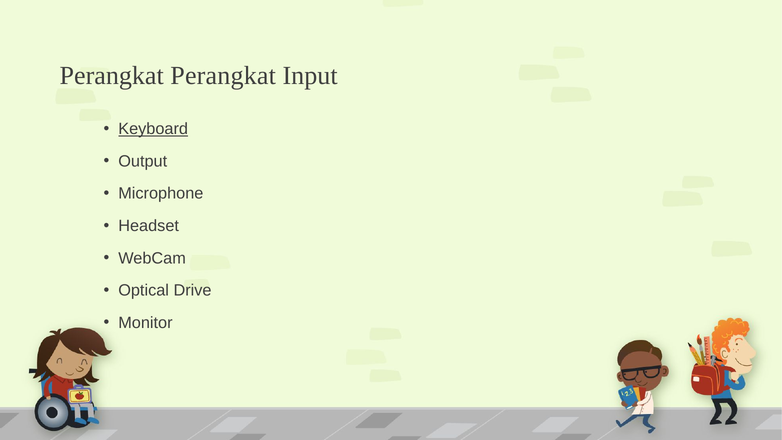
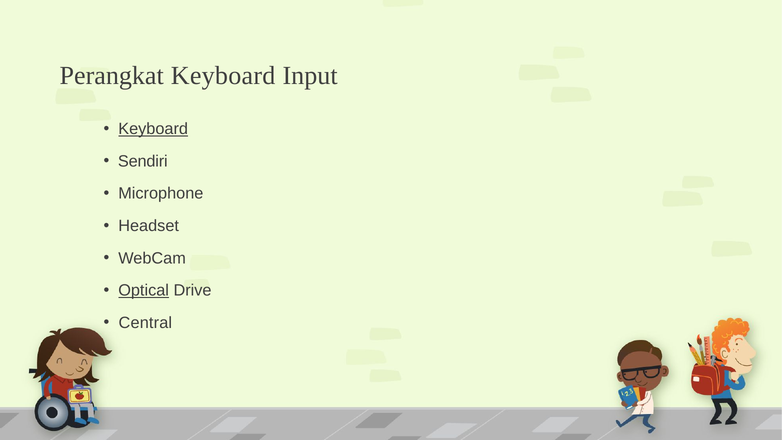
Perangkat Perangkat: Perangkat -> Keyboard (223, 76)
Output: Output -> Sendiri (143, 161)
Optical underline: none -> present (144, 290)
Monitor: Monitor -> Central (145, 323)
